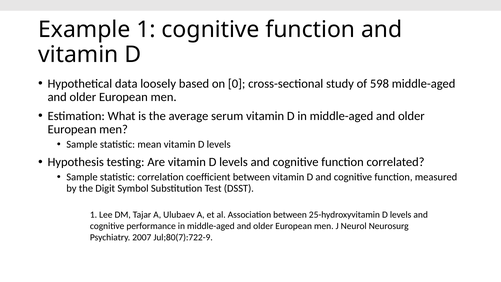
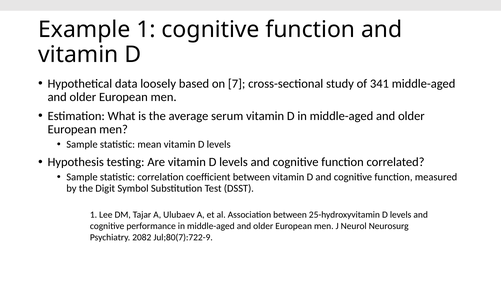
0: 0 -> 7 (237, 84)
598: 598 -> 341 (379, 84)
2007: 2007 -> 2082 (142, 237)
